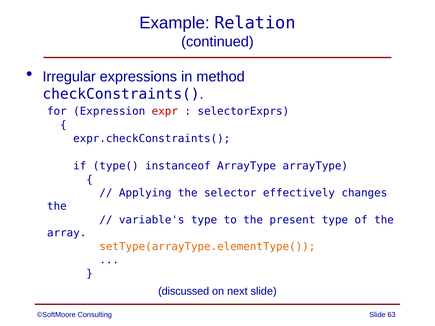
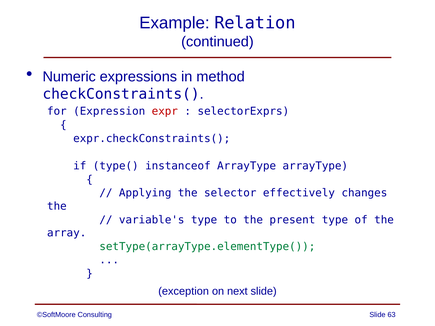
Irregular: Irregular -> Numeric (69, 77)
setType(arrayType.elementType( colour: orange -> green (207, 247)
discussed: discussed -> exception (184, 292)
